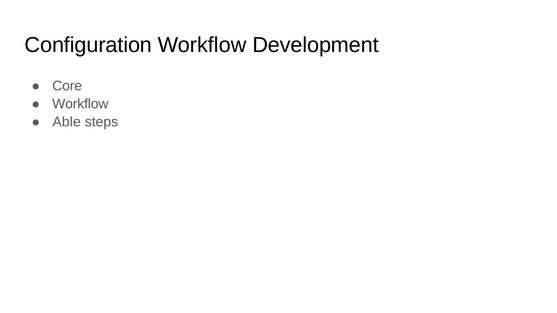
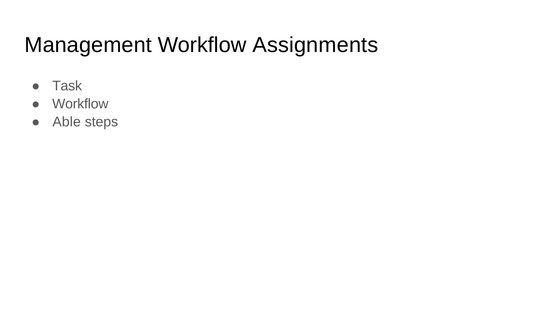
Configuration: Configuration -> Management (88, 45)
Development: Development -> Assignments (315, 45)
Core: Core -> Task (67, 86)
